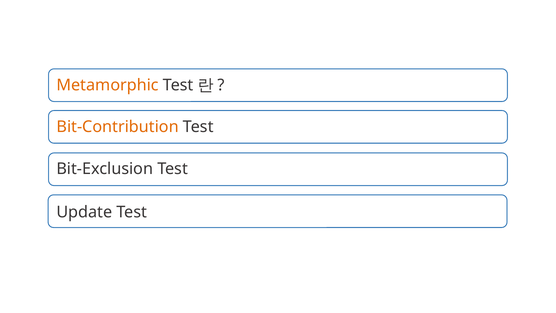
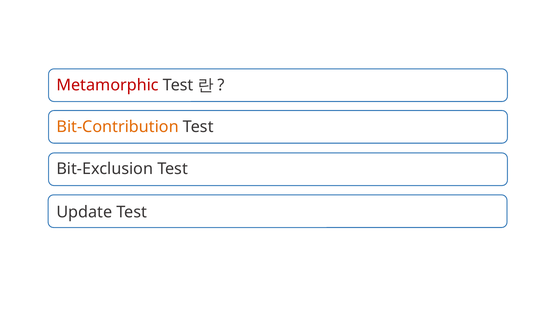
Metamorphic colour: orange -> red (108, 85)
